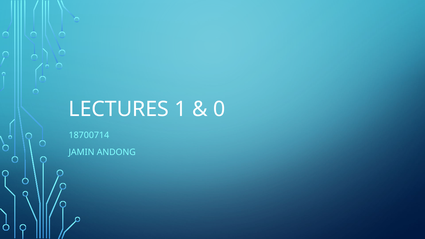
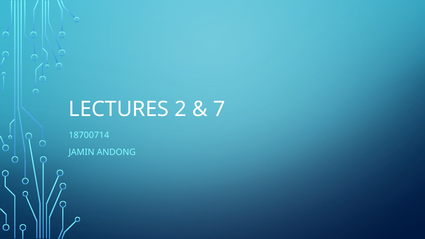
1: 1 -> 2 (180, 109)
0: 0 -> 7 (219, 109)
